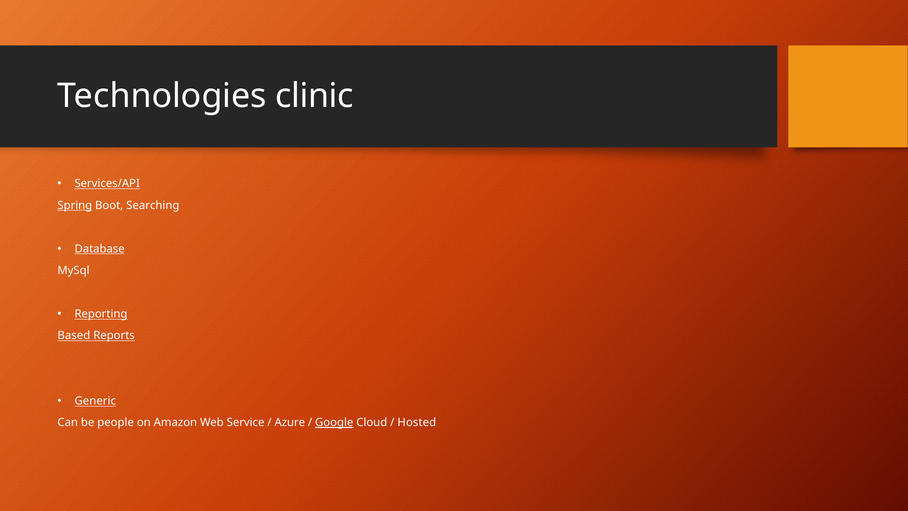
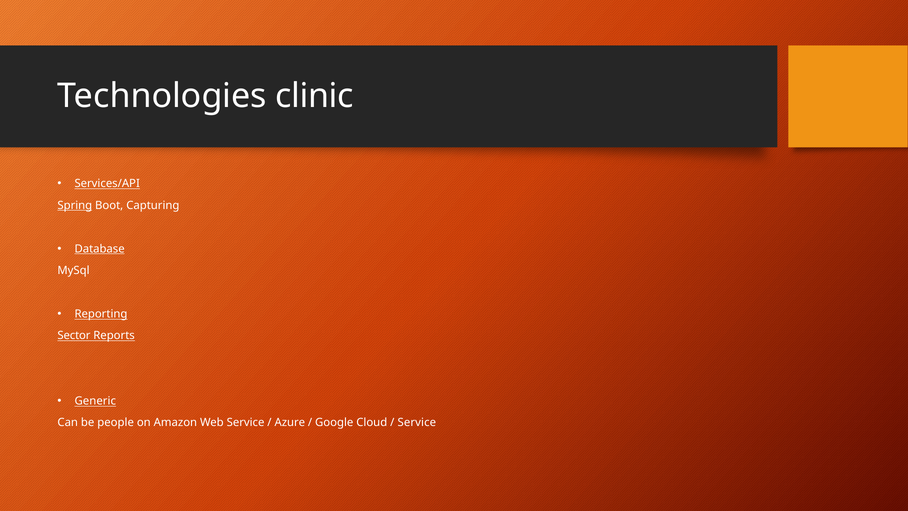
Searching: Searching -> Capturing (153, 205)
Based: Based -> Sector (74, 336)
Google underline: present -> none (334, 422)
Hosted: Hosted -> Service (417, 422)
